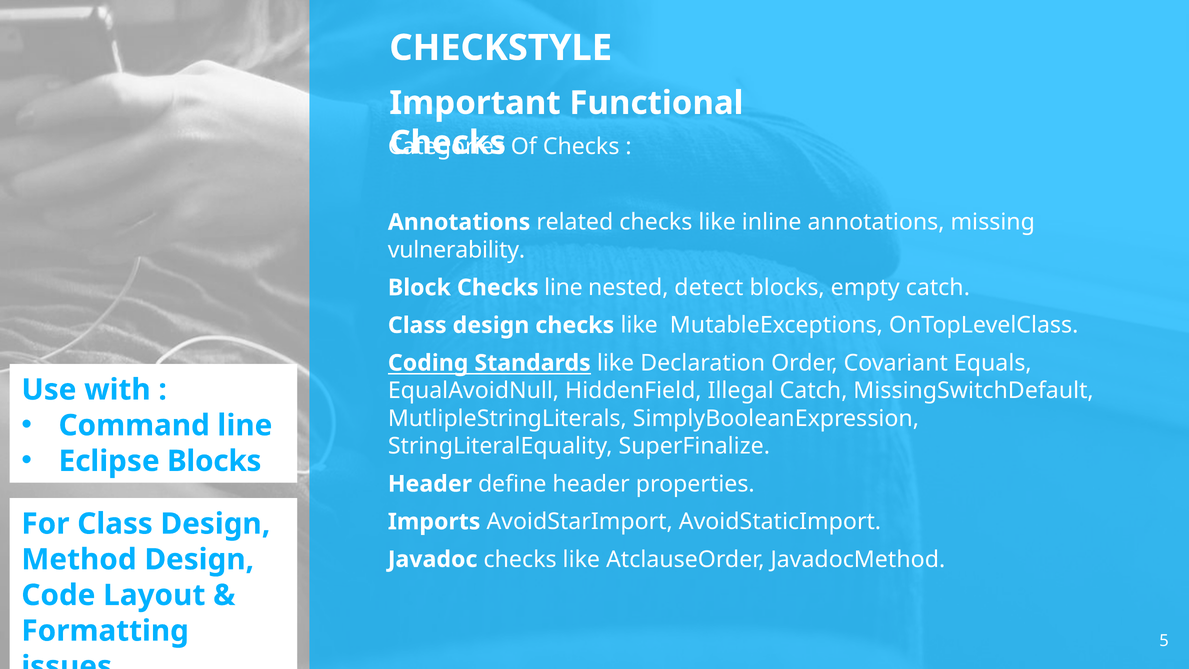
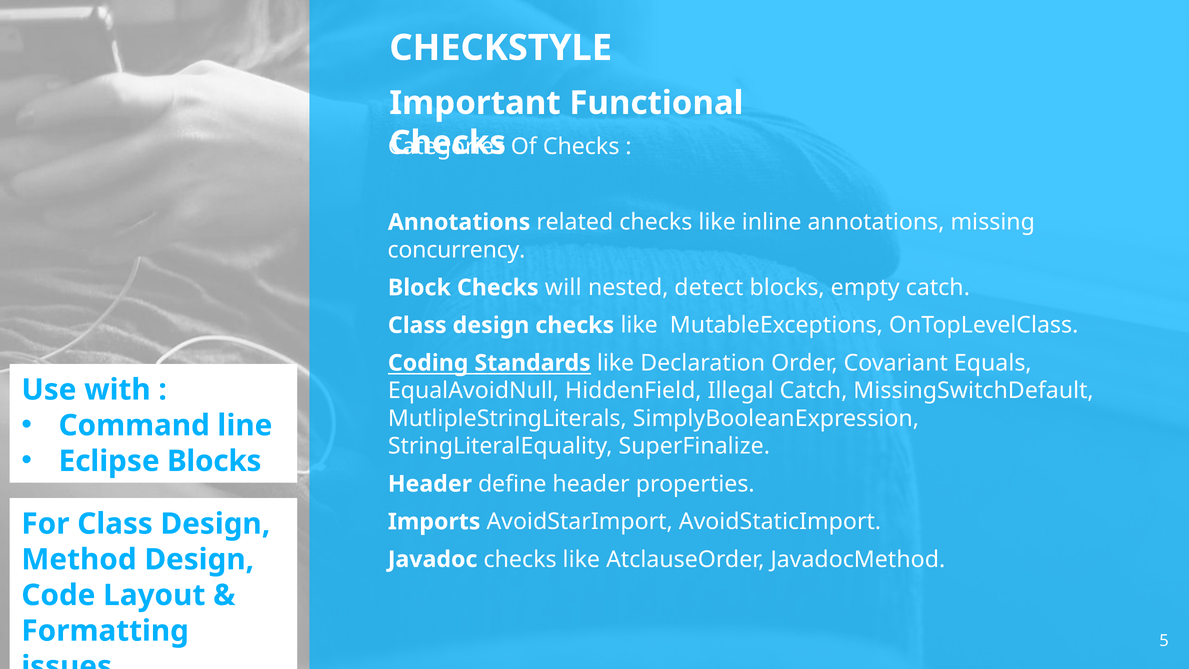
vulnerability: vulnerability -> concurrency (456, 250)
Checks line: line -> will (563, 288)
